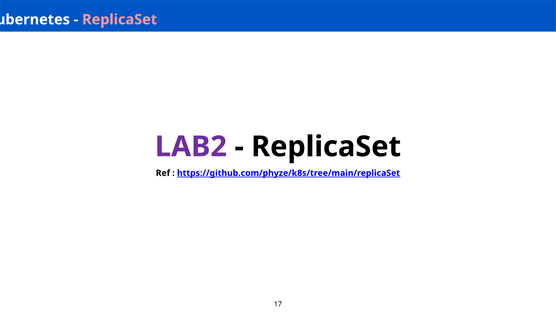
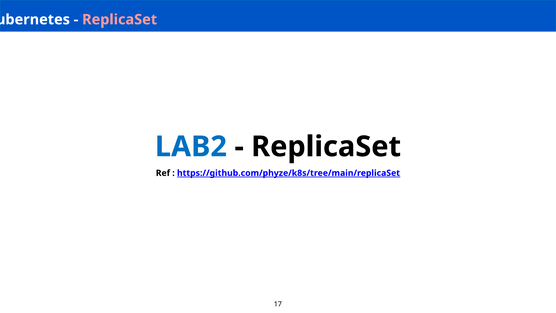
LAB2 colour: purple -> blue (191, 147)
